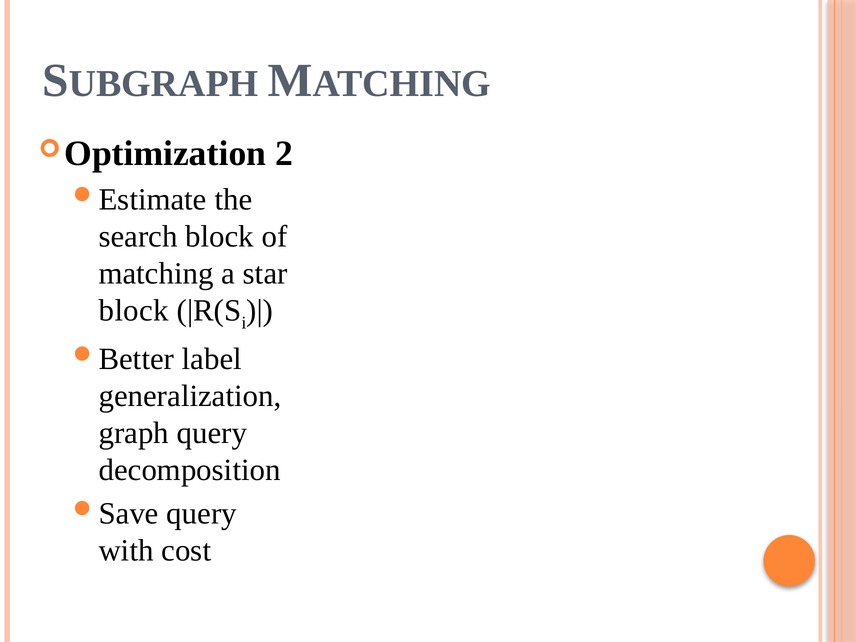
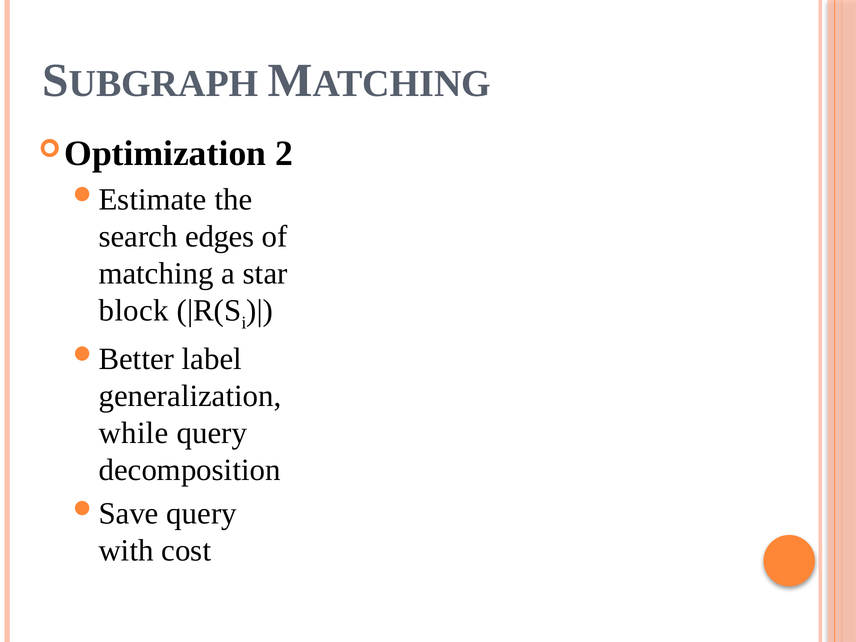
search block: block -> edges (220, 236)
graph: graph -> while (134, 433)
